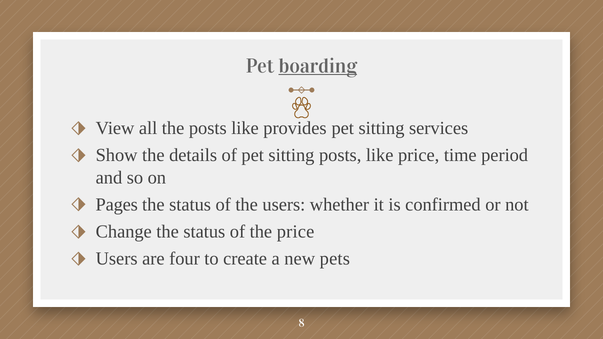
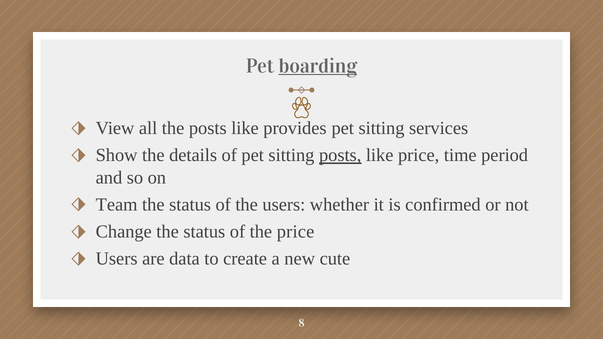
posts underline: none -> present (340, 155)
Pages: Pages -> Team (117, 205)
four: four -> data (184, 259)
pets: pets -> cute (335, 259)
